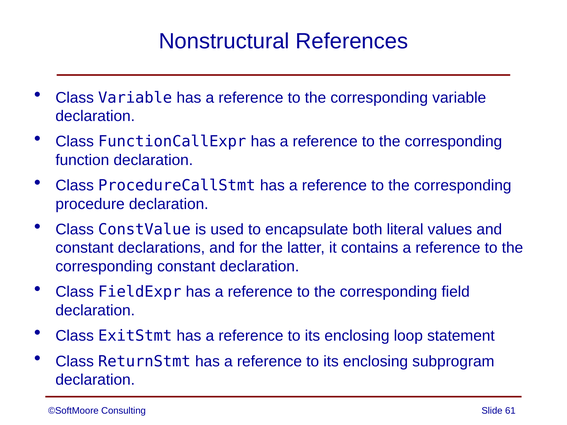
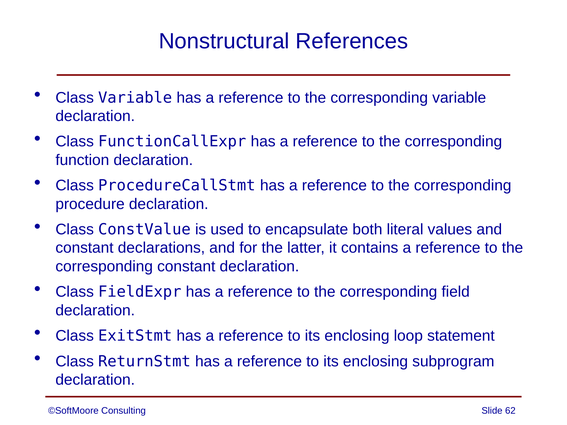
61: 61 -> 62 (510, 411)
